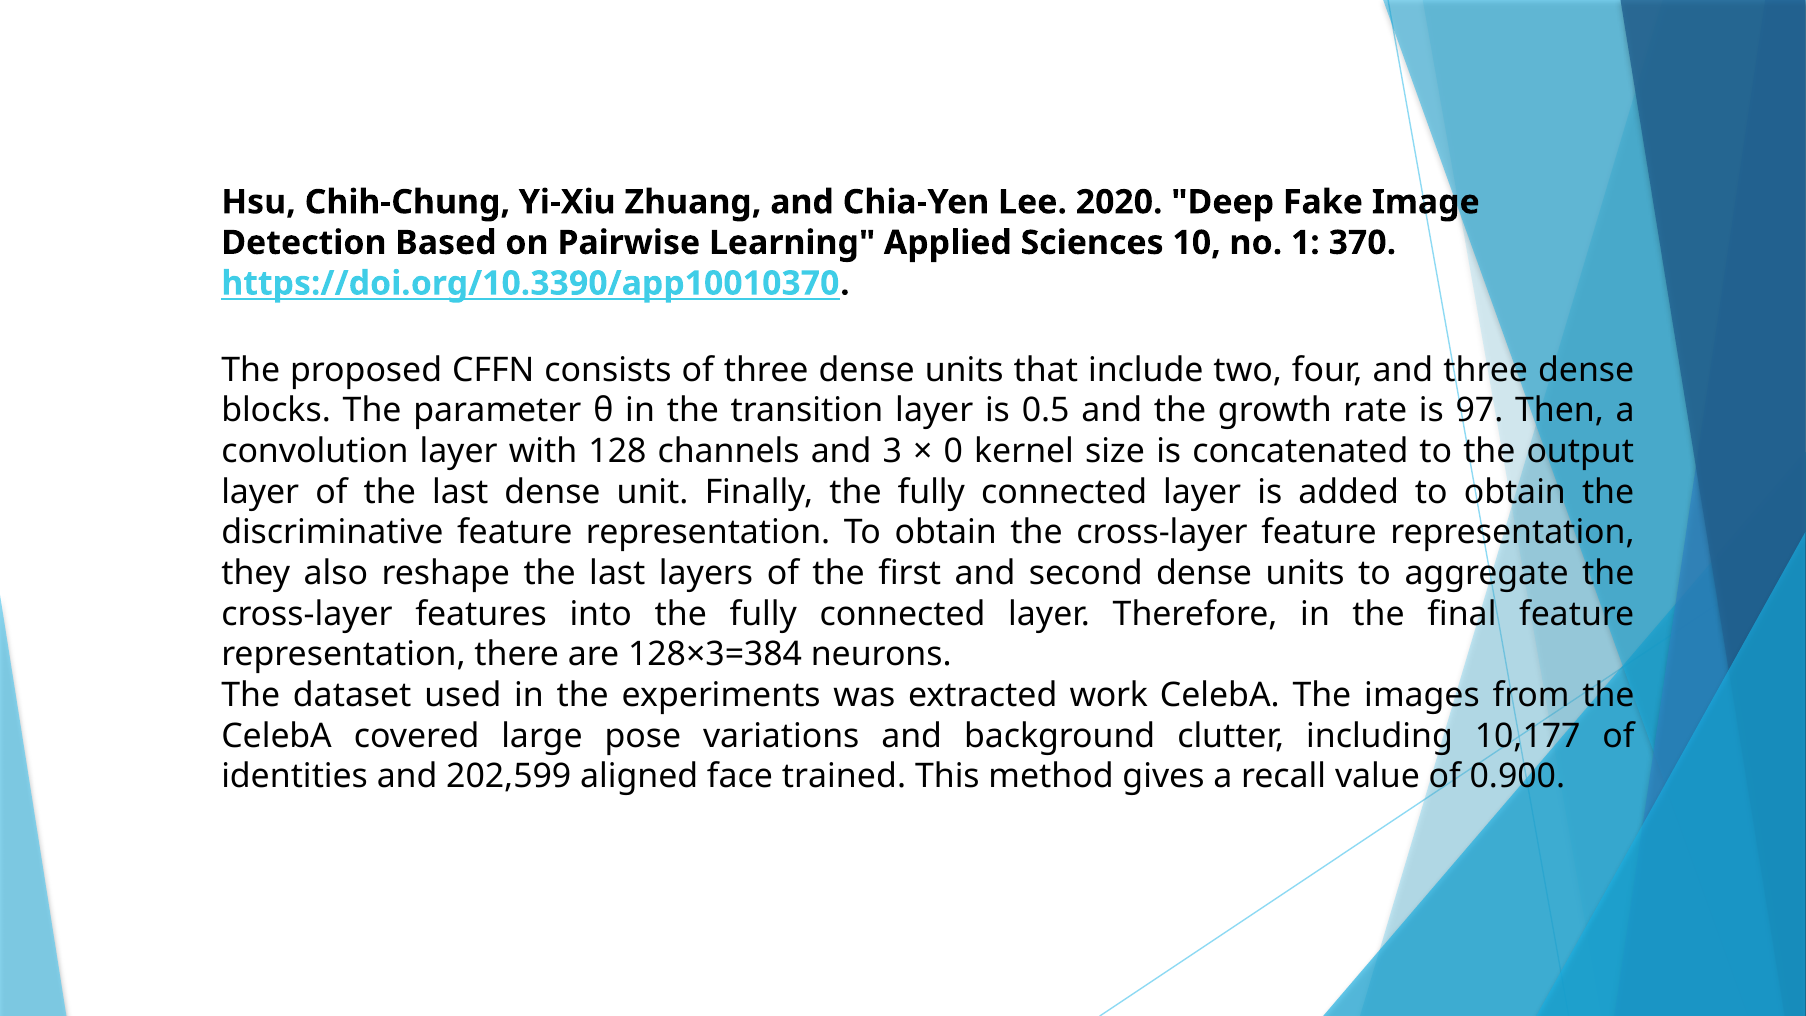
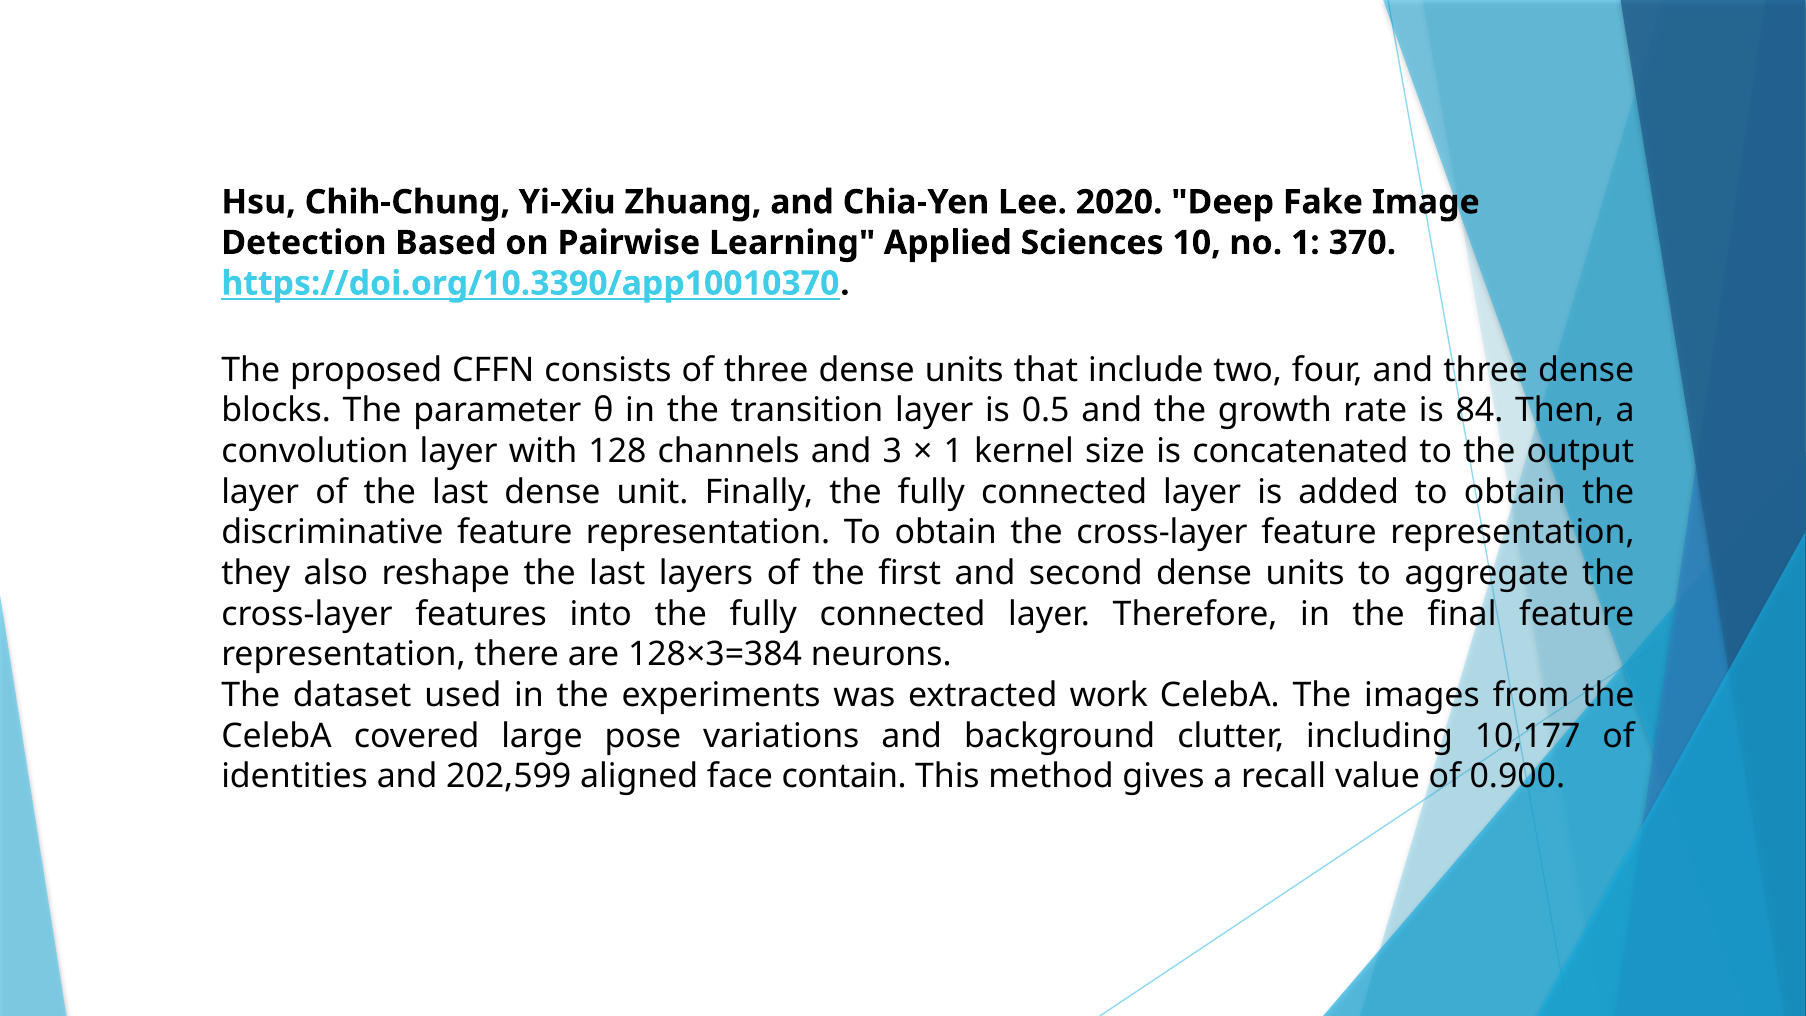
97: 97 -> 84 (1480, 411)
0: 0 -> 1 (953, 451)
trained: trained -> contain (844, 776)
